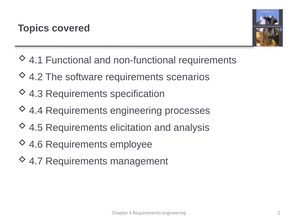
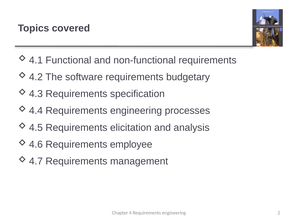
scenarios: scenarios -> budgetary (188, 77)
